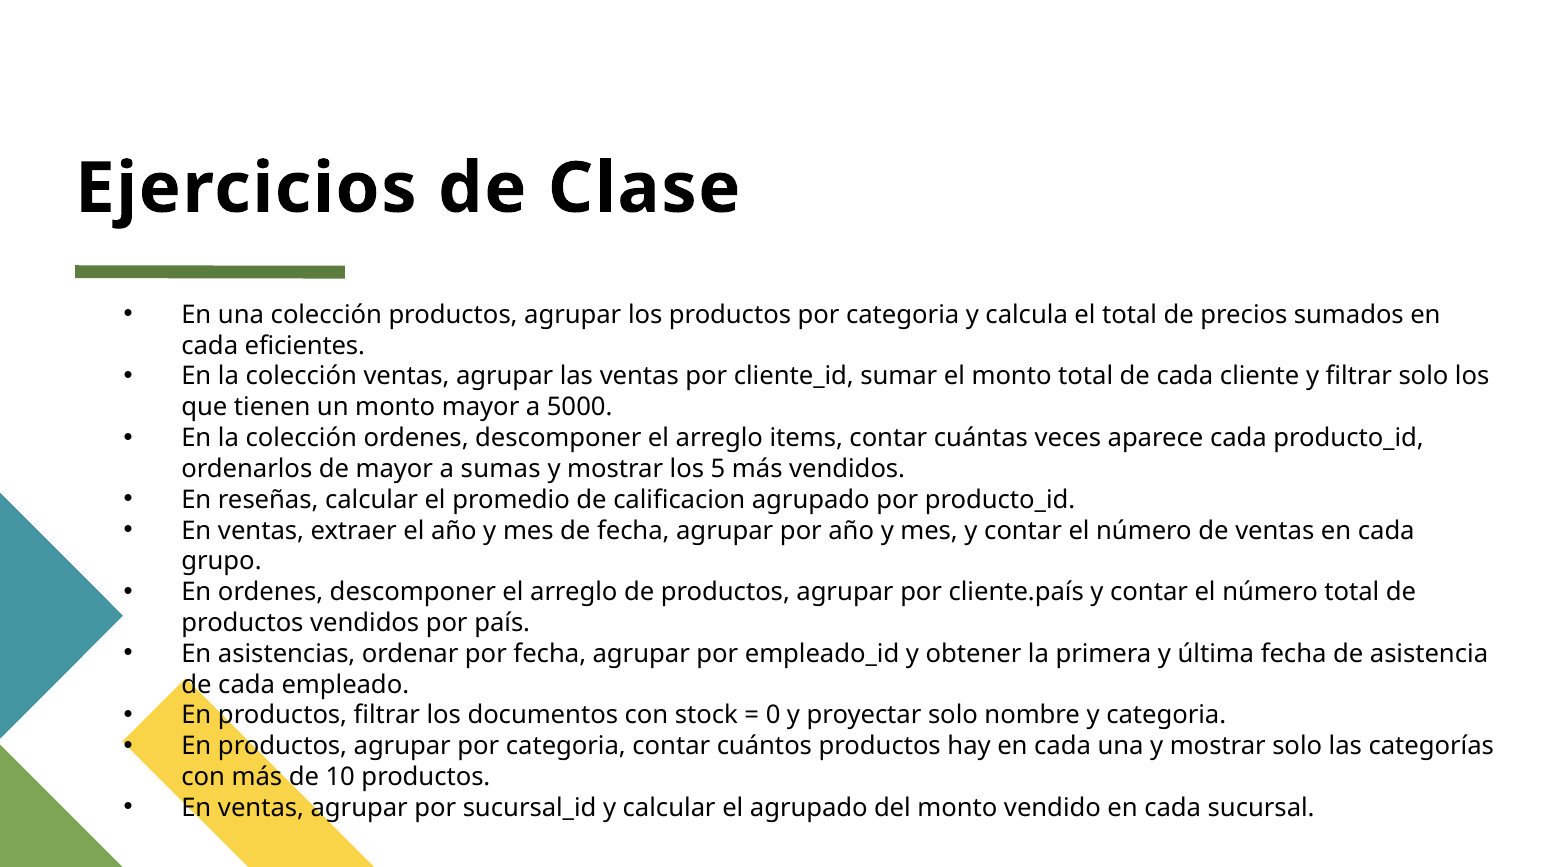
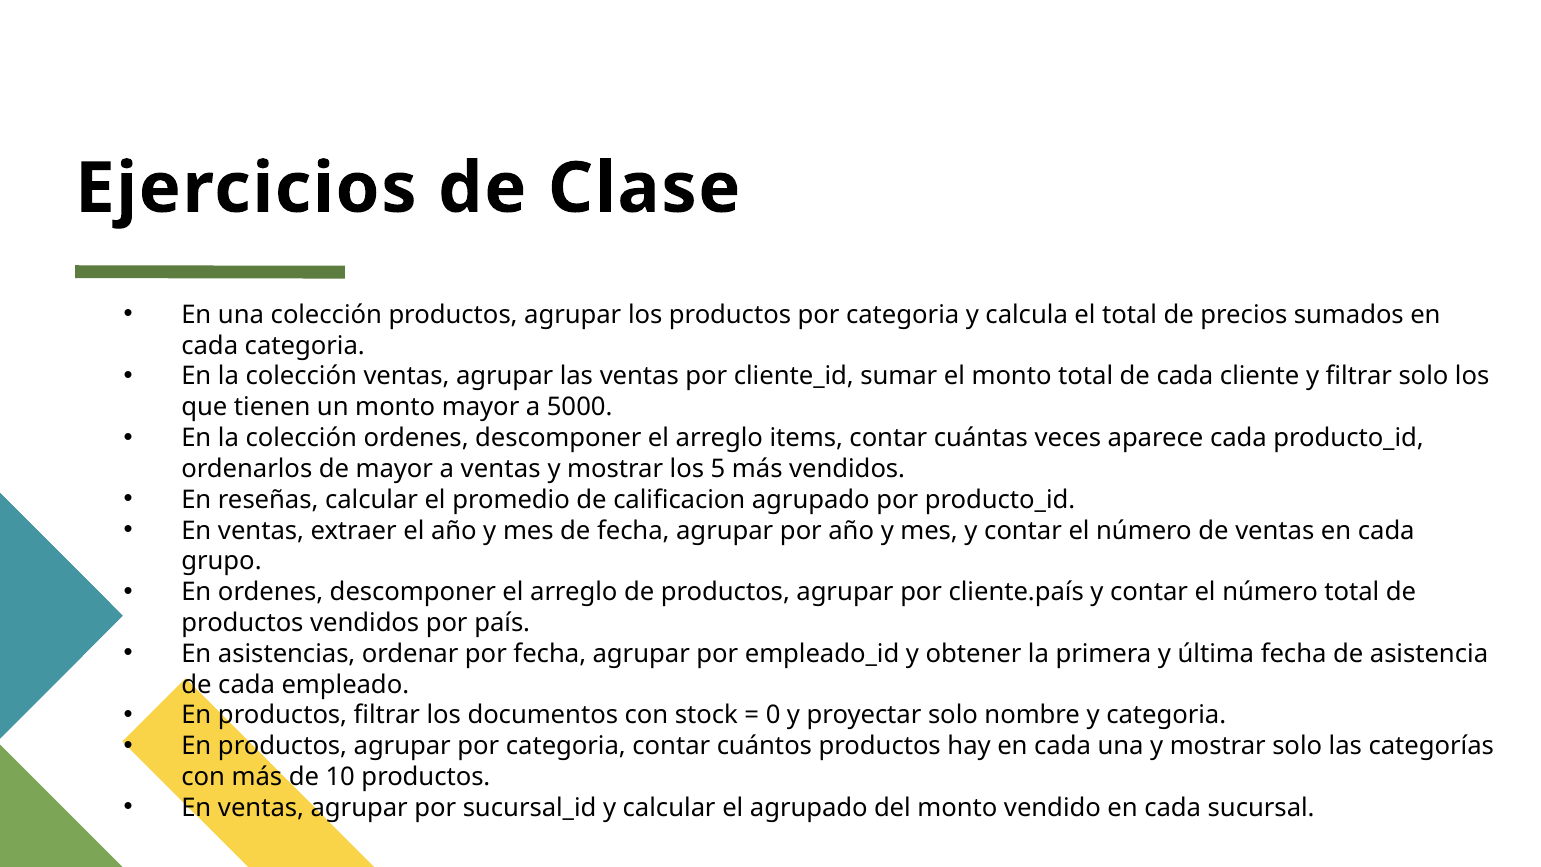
cada eficientes: eficientes -> categoria (305, 346)
a sumas: sumas -> ventas (501, 469)
